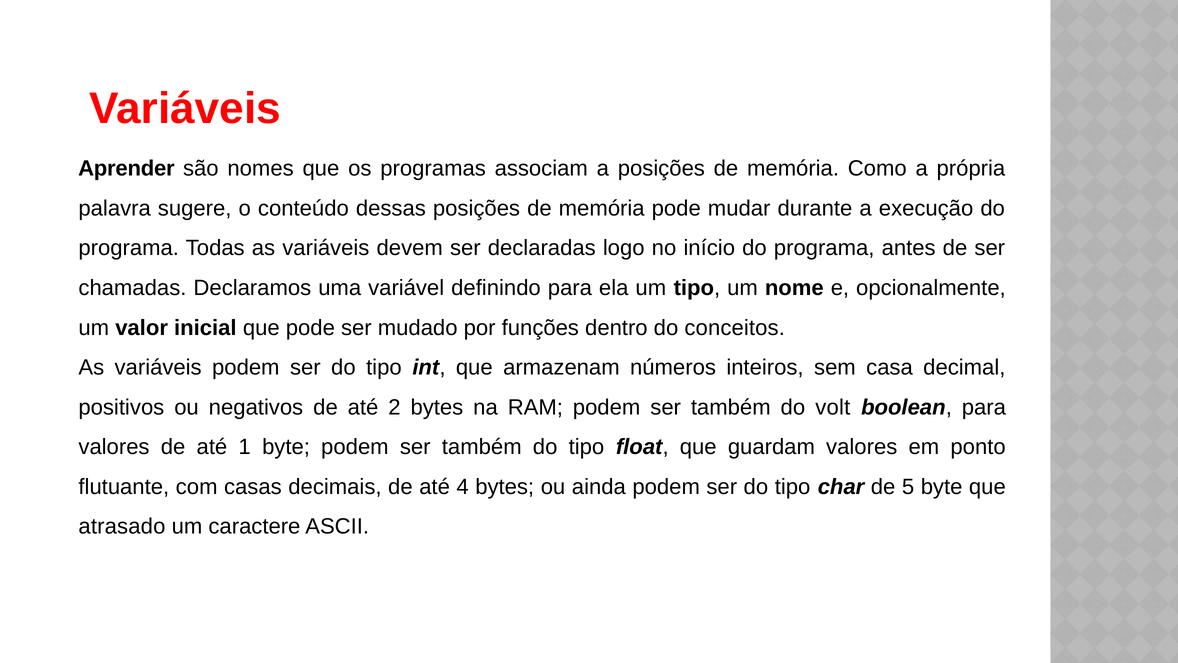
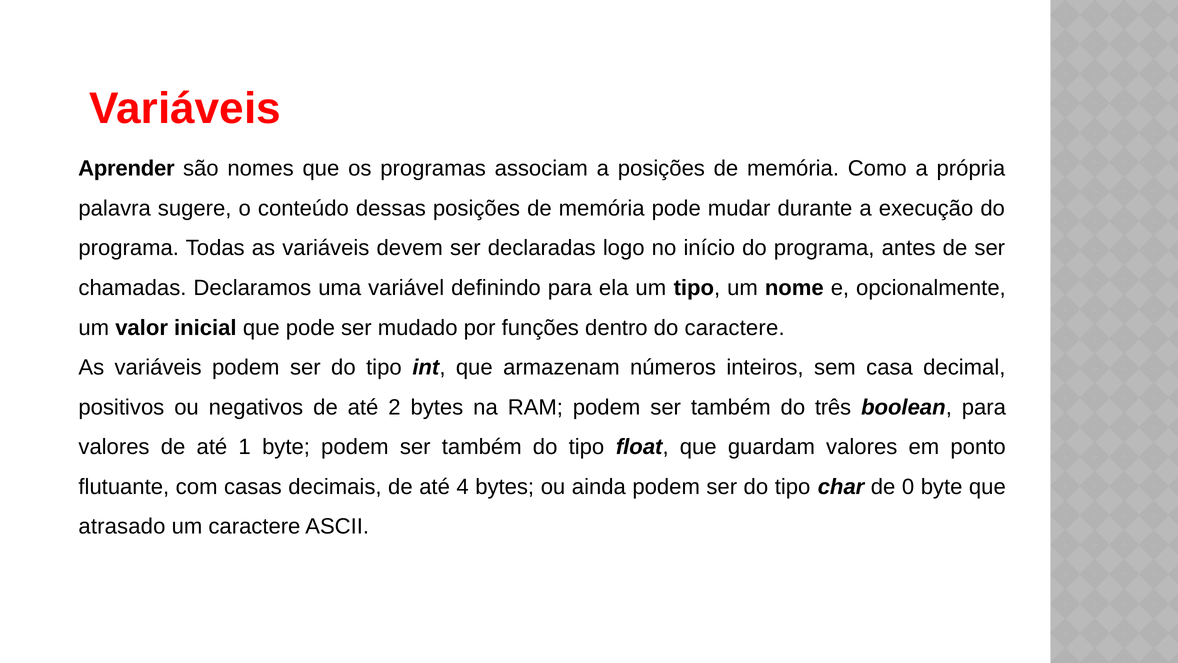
do conceitos: conceitos -> caractere (735, 328)
volt: volt -> três (833, 407)
5: 5 -> 0 (908, 487)
